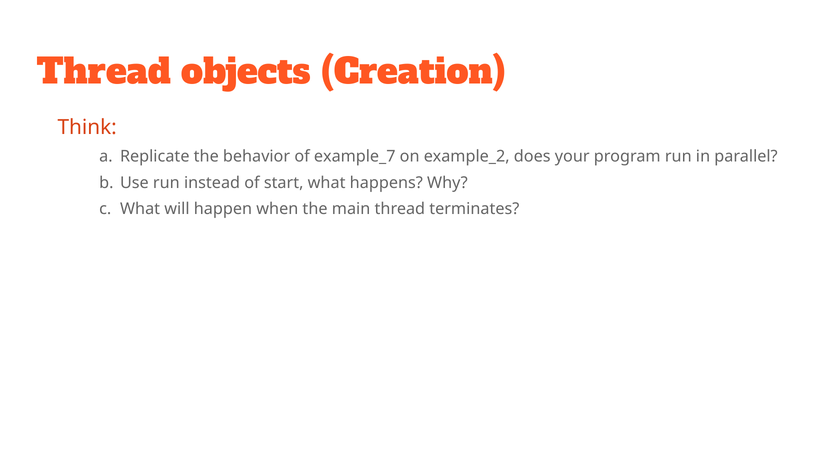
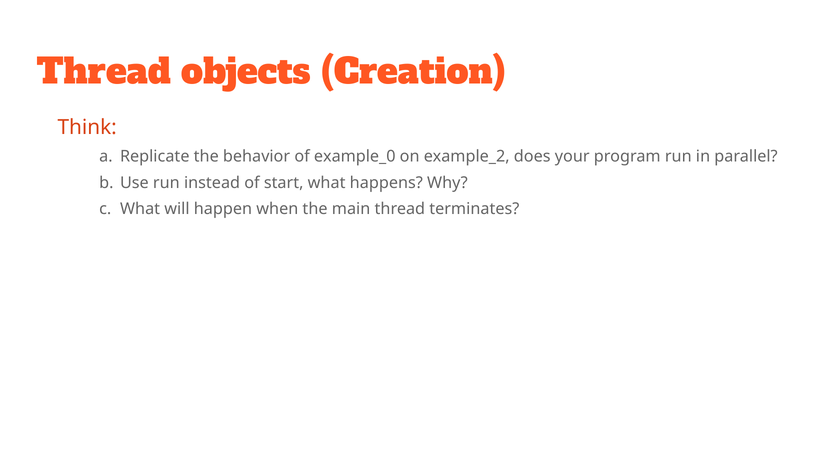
example_7: example_7 -> example_0 (355, 156)
